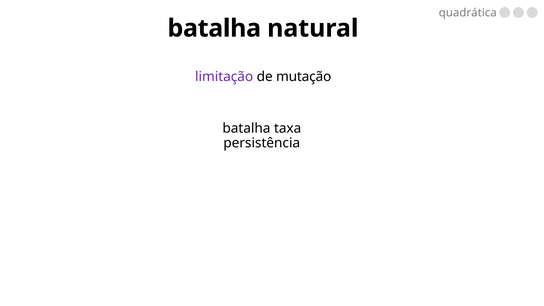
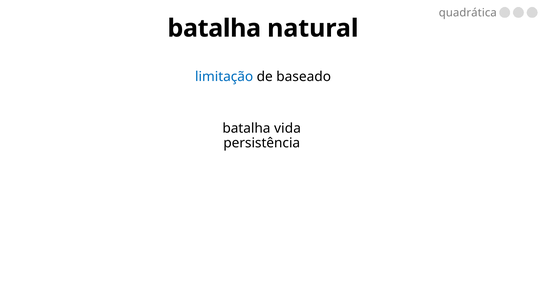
limitação colour: purple -> blue (224, 77)
mutação: mutação -> baseado (304, 77)
taxa: taxa -> vida (288, 128)
